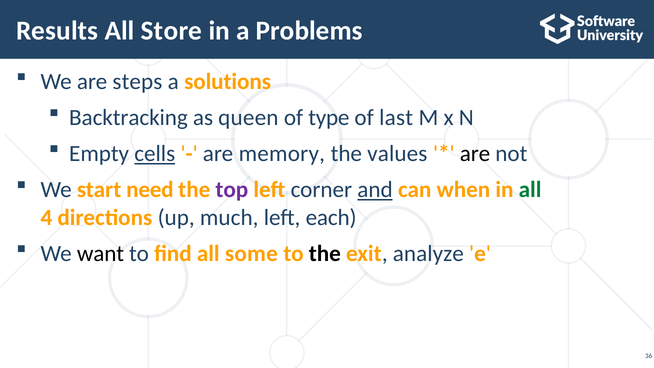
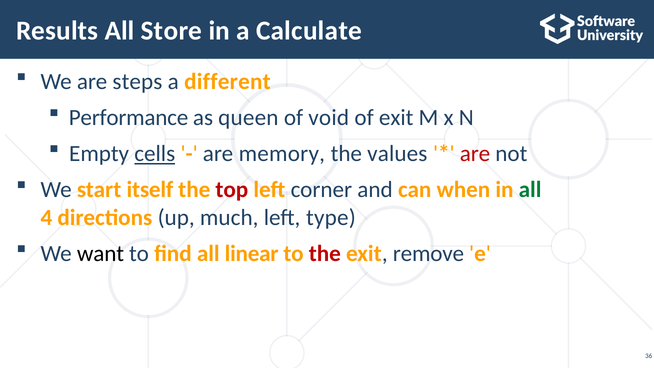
Problems: Problems -> Calculate (309, 31)
solutions: solutions -> different (227, 82)
Backtracking: Backtracking -> Performance (129, 118)
type: type -> void (329, 118)
of last: last -> exit (396, 118)
are colour: black -> red (475, 154)
need: need -> itself (150, 190)
top colour: purple -> red (232, 190)
and underline: present -> none (375, 190)
each: each -> type (331, 217)
some: some -> linear (252, 253)
the colour: black -> red (325, 253)
analyze: analyze -> remove (428, 253)
